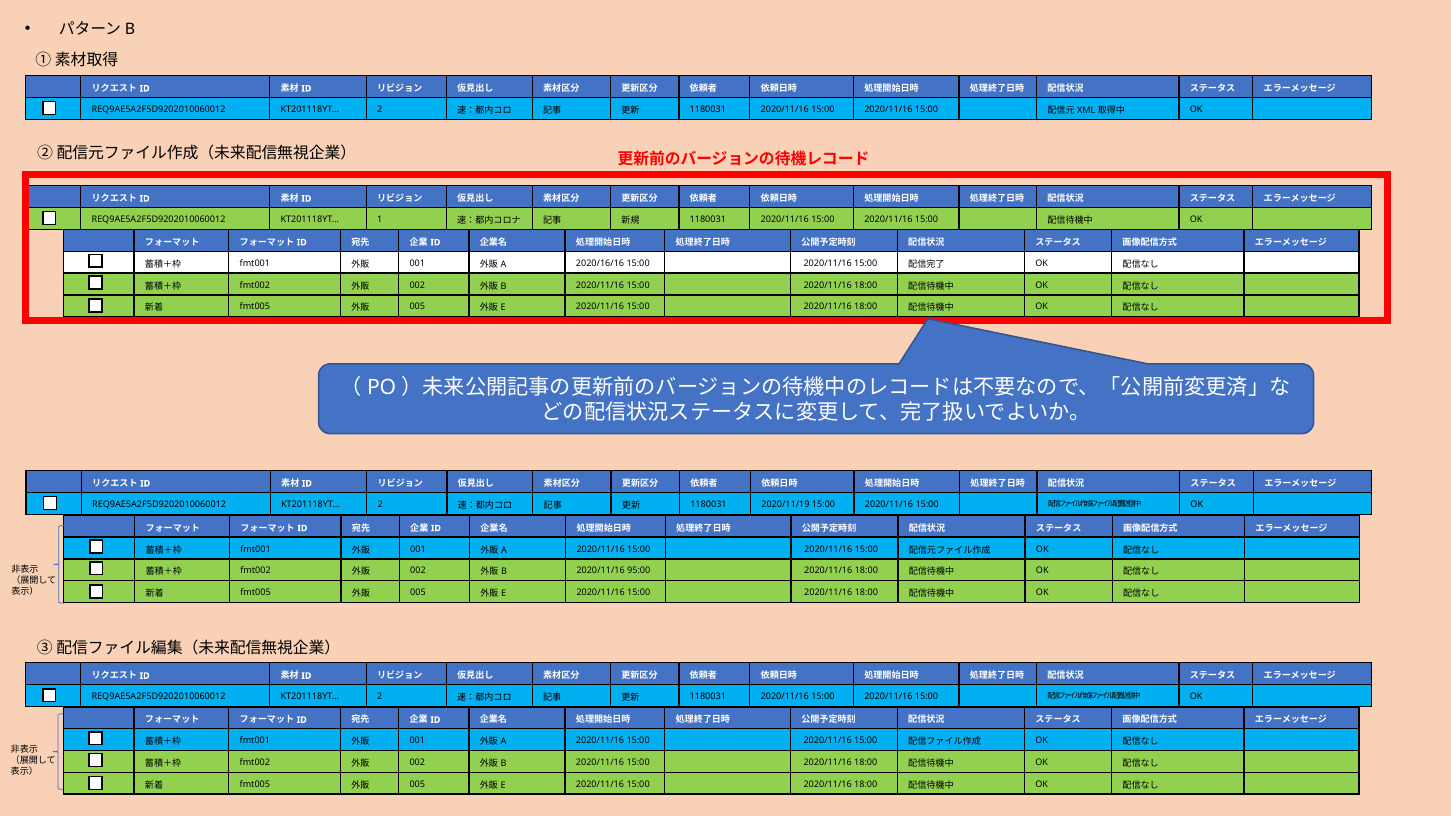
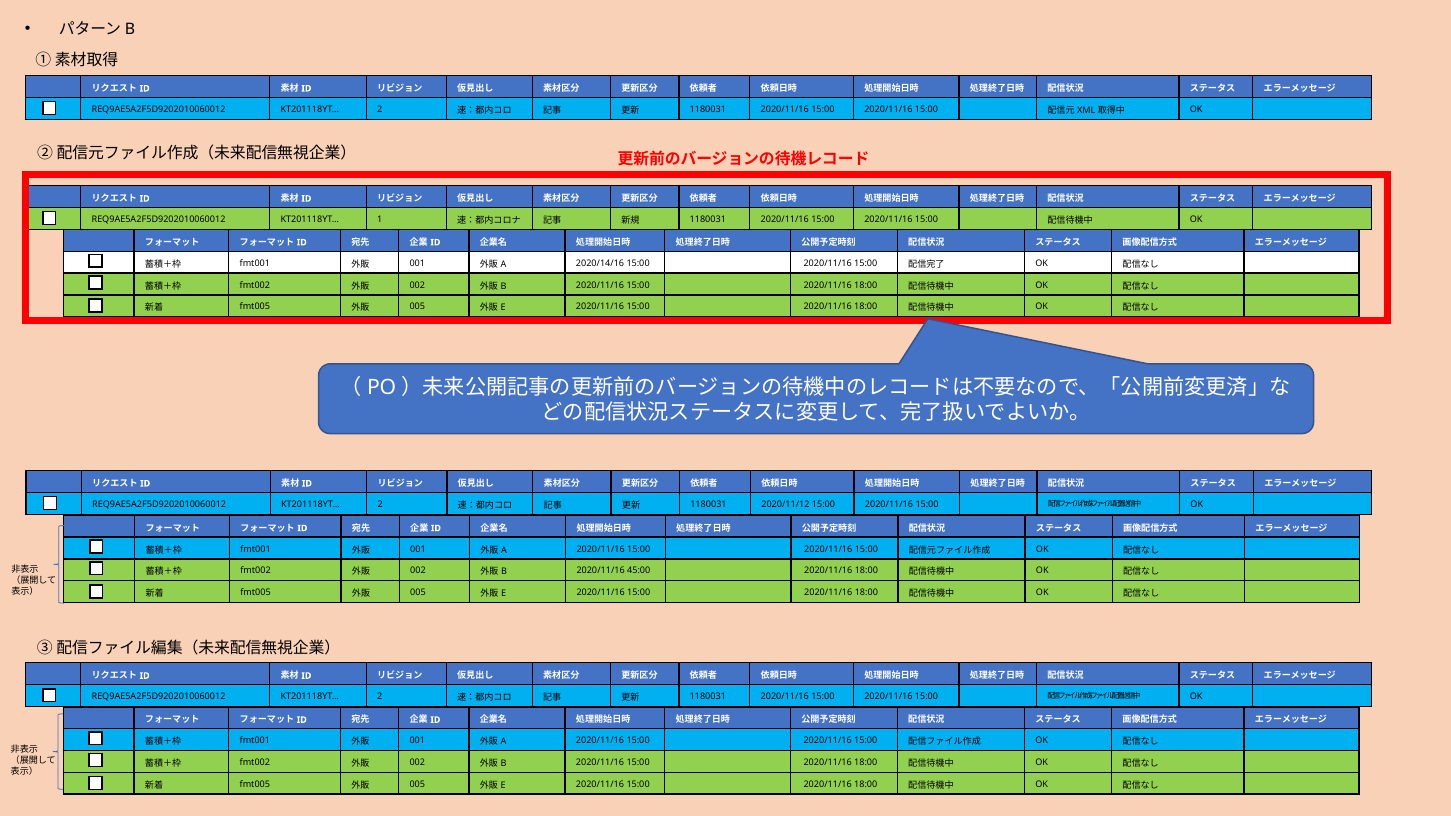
2020/16/16: 2020/16/16 -> 2020/14/16 (600, 263)
2020/11/19: 2020/11/19 -> 2020/11/12 (785, 504)
95:00: 95:00 -> 45:00 (639, 571)
